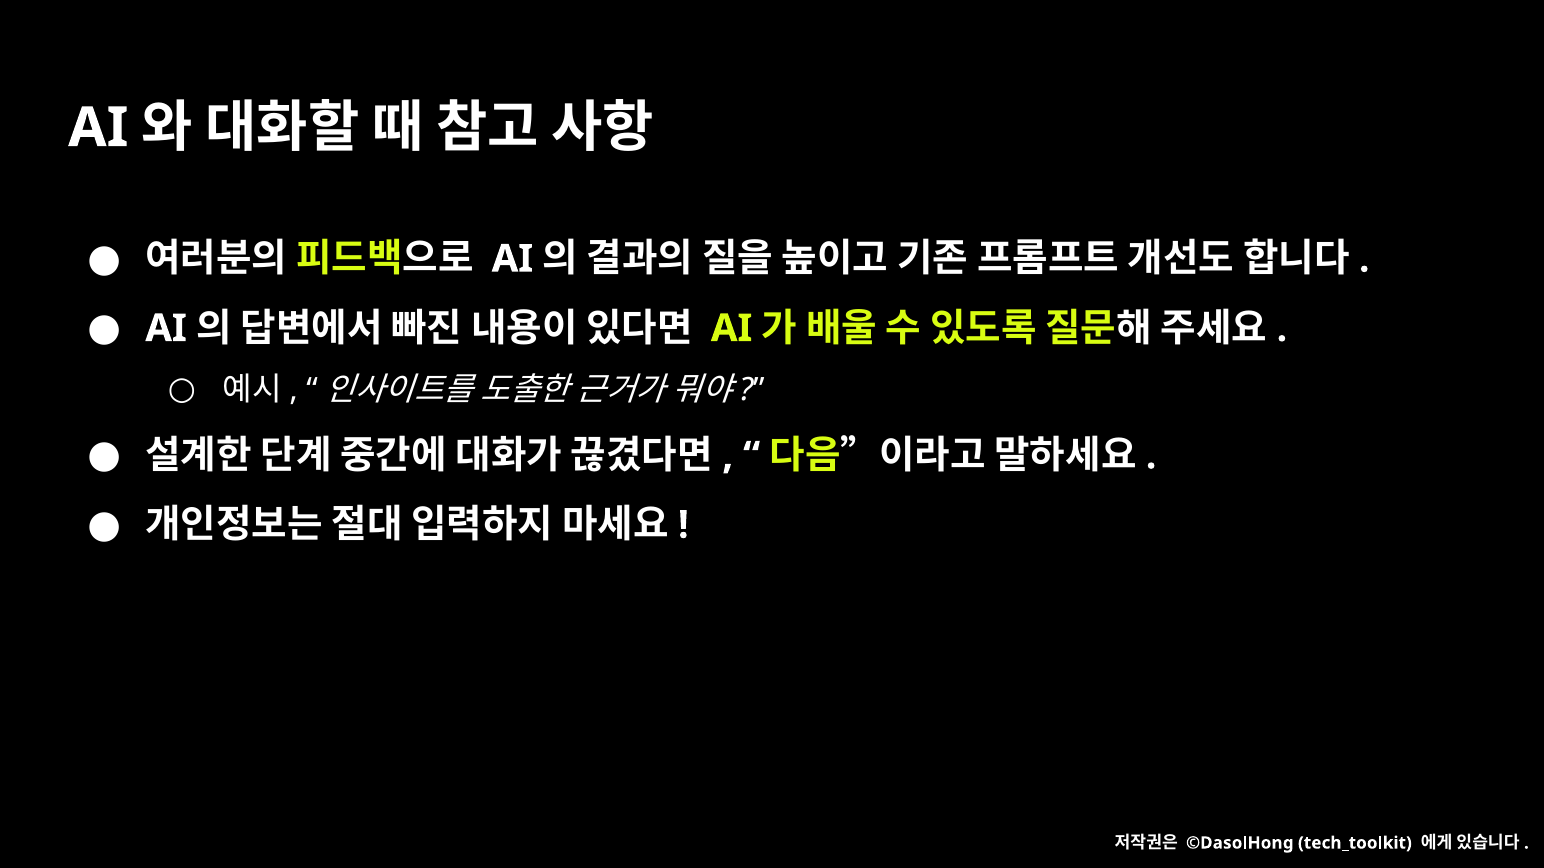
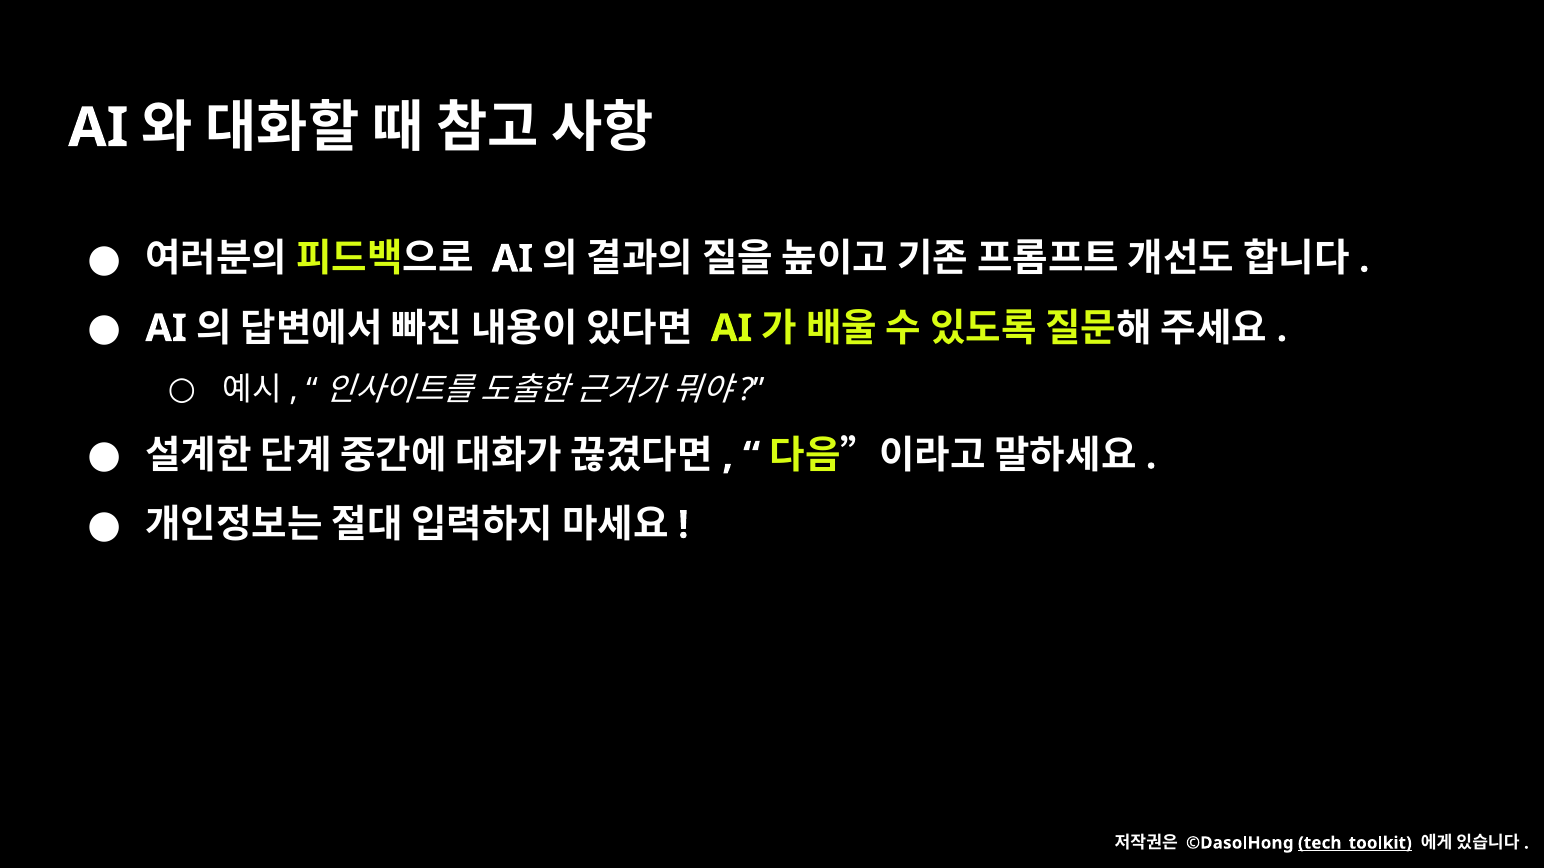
tech_toolkit underline: none -> present (1355, 843)
